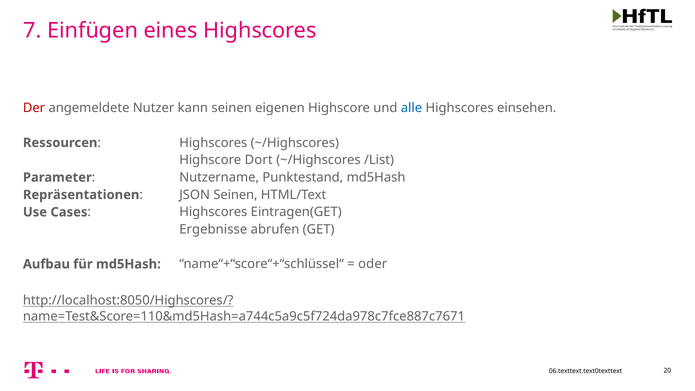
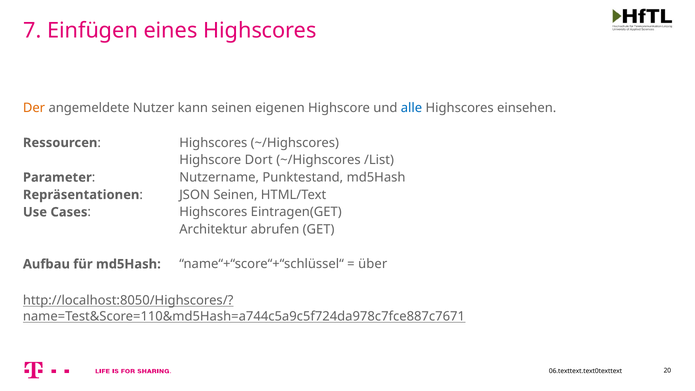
Der colour: red -> orange (34, 108)
Ergebnisse: Ergebnisse -> Architektur (213, 229)
oder: oder -> über (373, 264)
